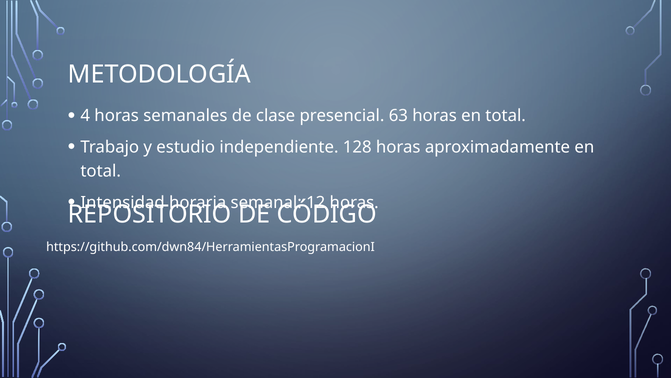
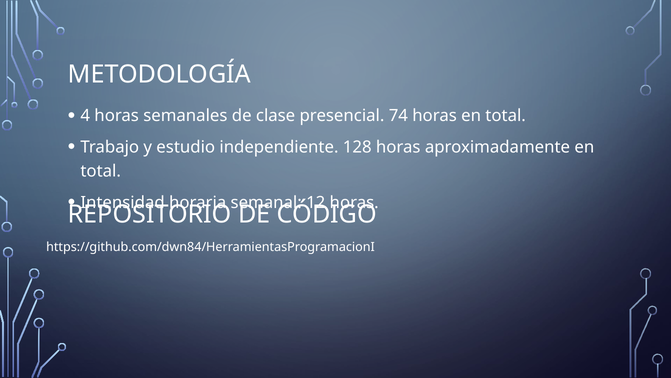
63: 63 -> 74 (398, 116)
